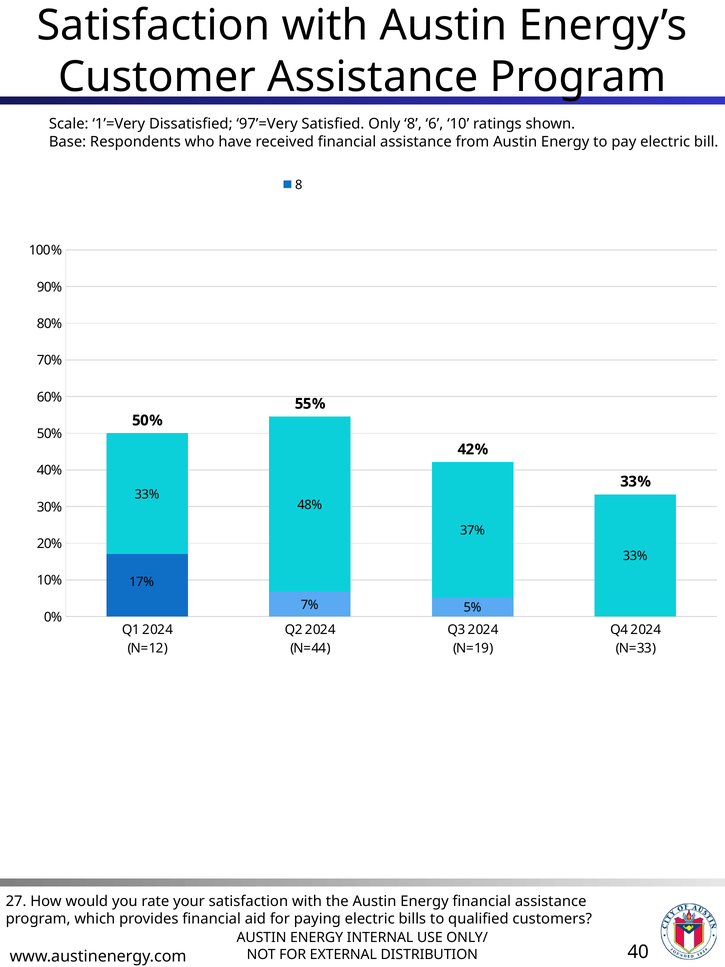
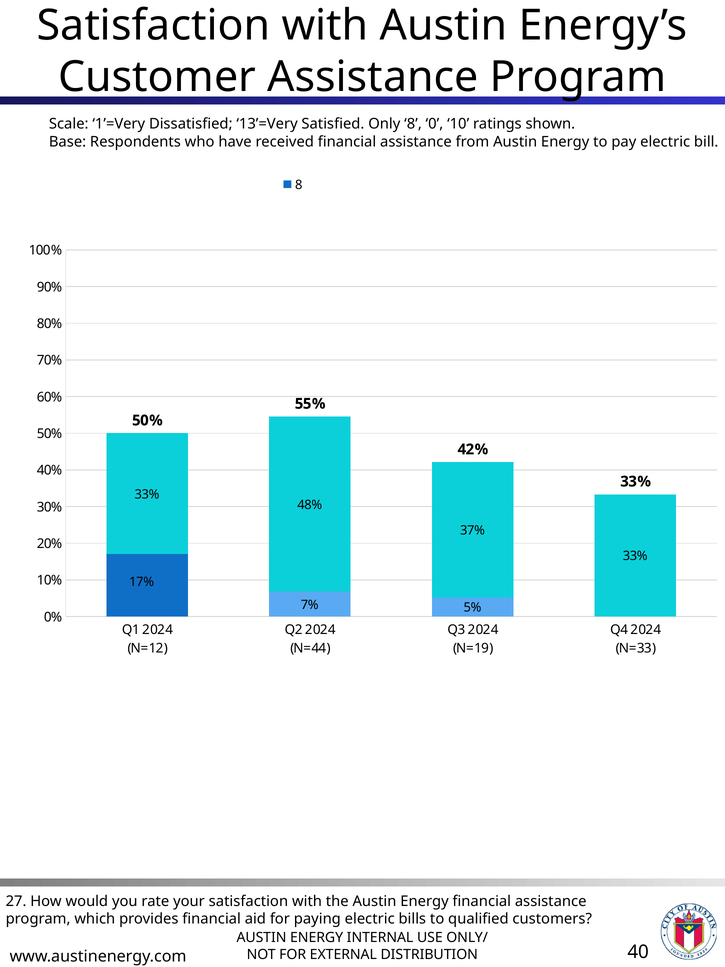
97’=Very: 97’=Very -> 13’=Very (267, 124)
6: 6 -> 0 (434, 124)
